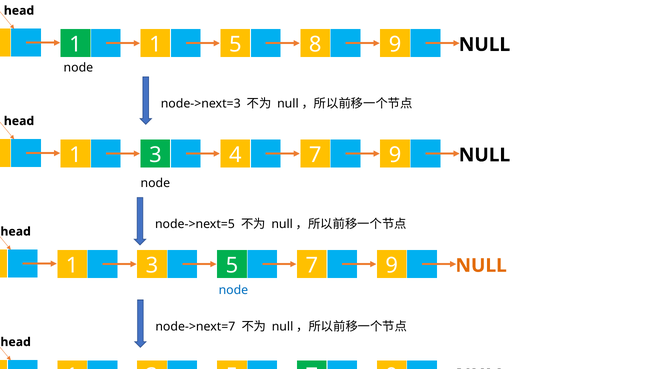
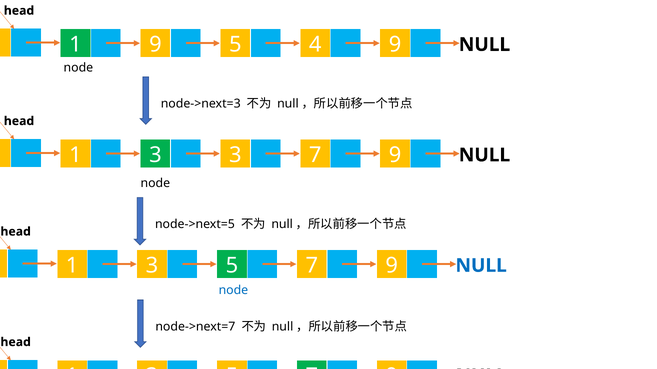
1 1: 1 -> 9 (155, 45)
8: 8 -> 4 (315, 45)
3 4: 4 -> 3 (235, 155)
NULL colour: orange -> blue (481, 266)
